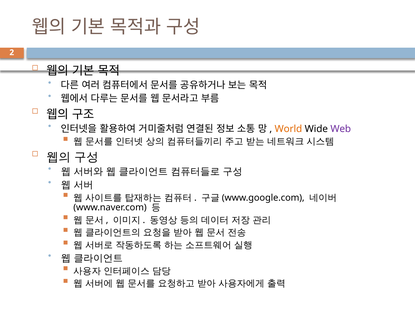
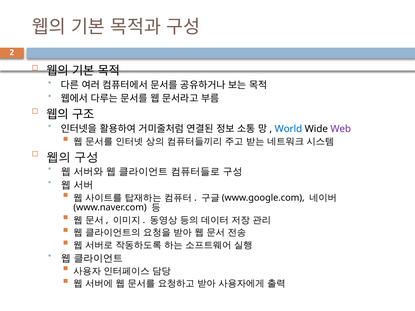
World colour: orange -> blue (288, 129)
